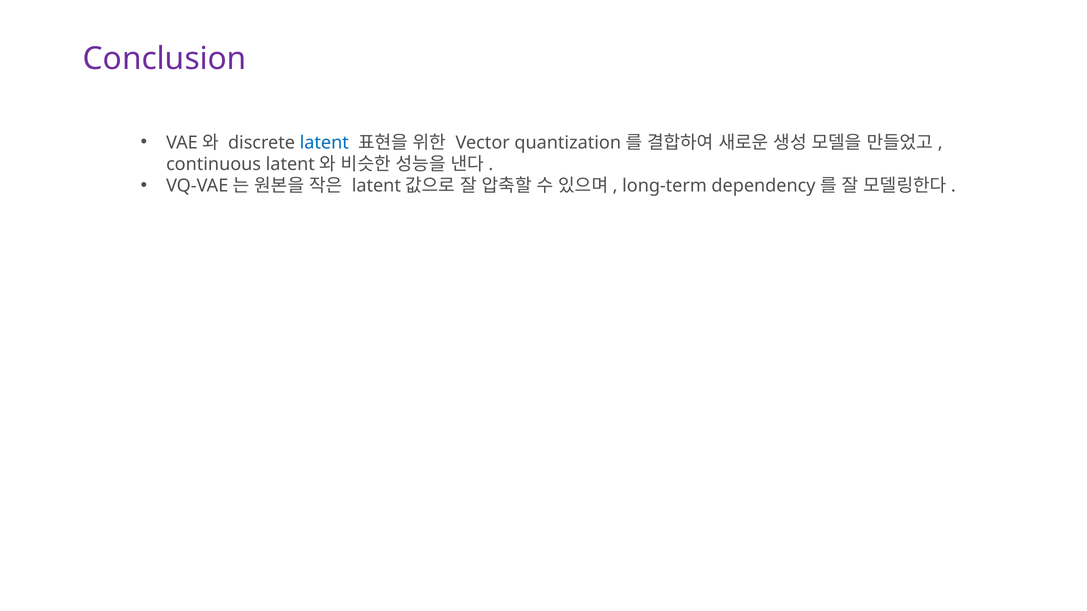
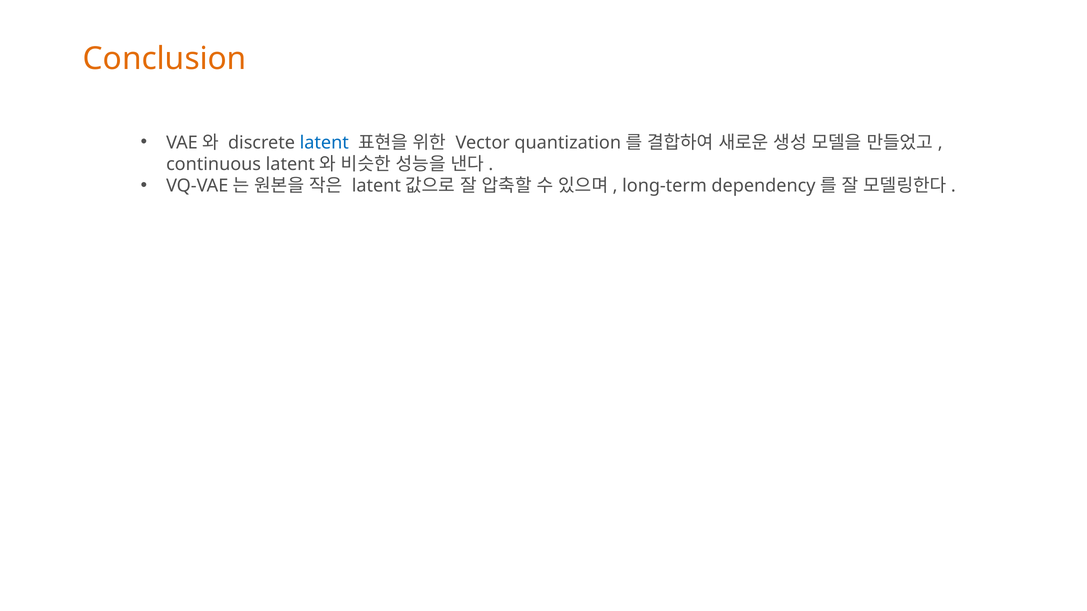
Conclusion colour: purple -> orange (165, 59)
